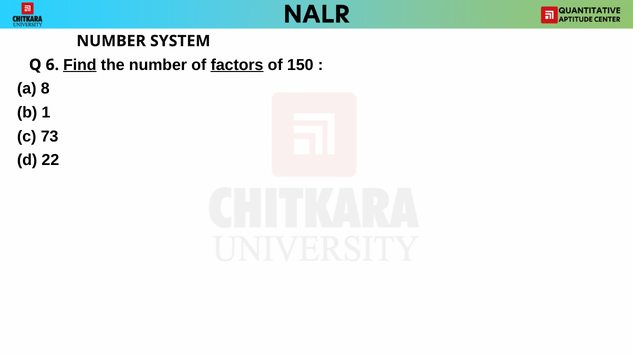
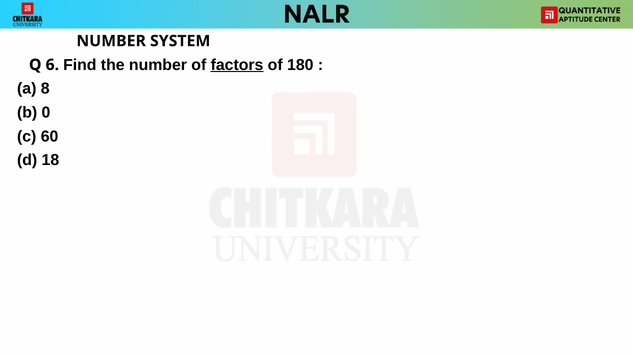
Find underline: present -> none (80, 65)
150: 150 -> 180 (300, 65)
1: 1 -> 0 (46, 113)
73: 73 -> 60 (50, 136)
22: 22 -> 18 (50, 160)
